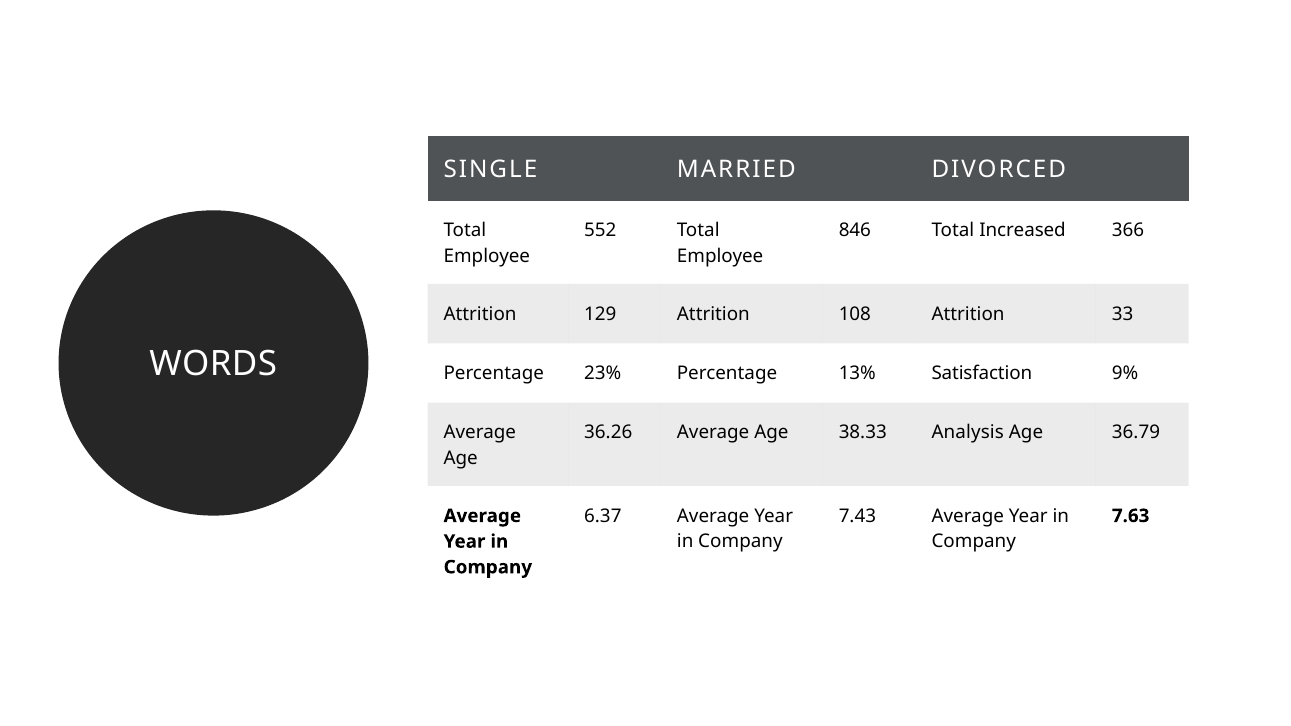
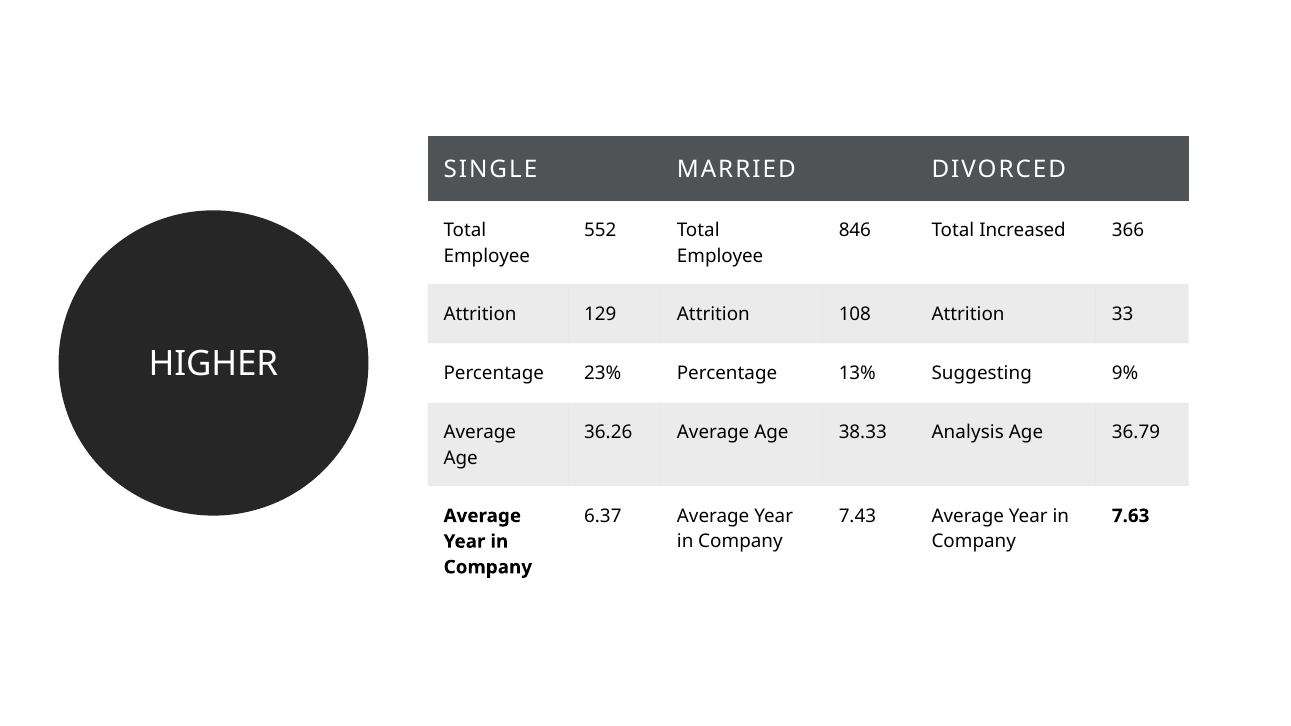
WORDS: WORDS -> HIGHER (213, 364)
Satisfaction: Satisfaction -> Suggesting (982, 373)
